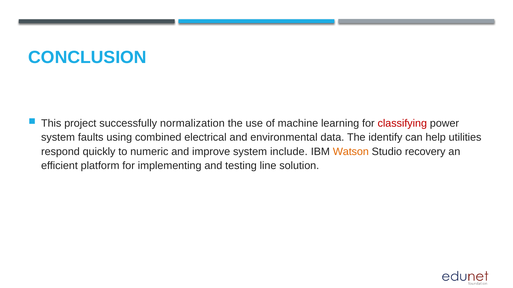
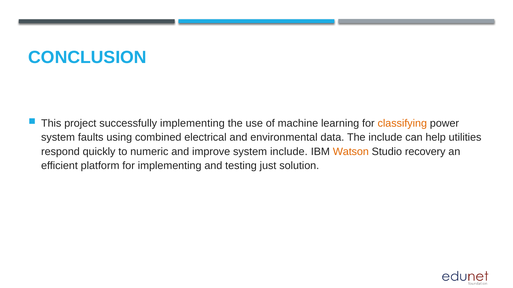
successfully normalization: normalization -> implementing (192, 124)
classifying colour: red -> orange (402, 124)
The identify: identify -> include (385, 138)
line: line -> just (268, 166)
